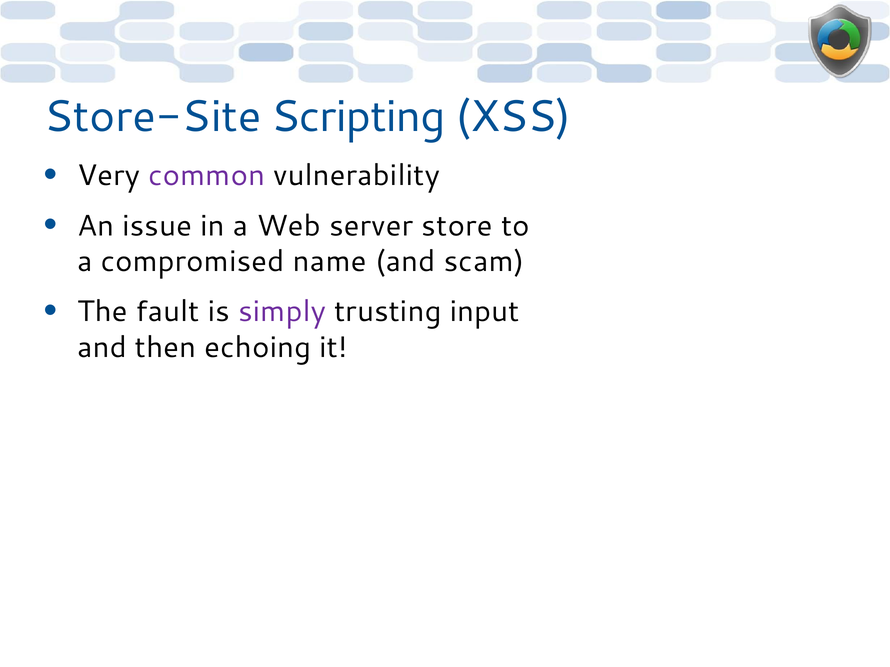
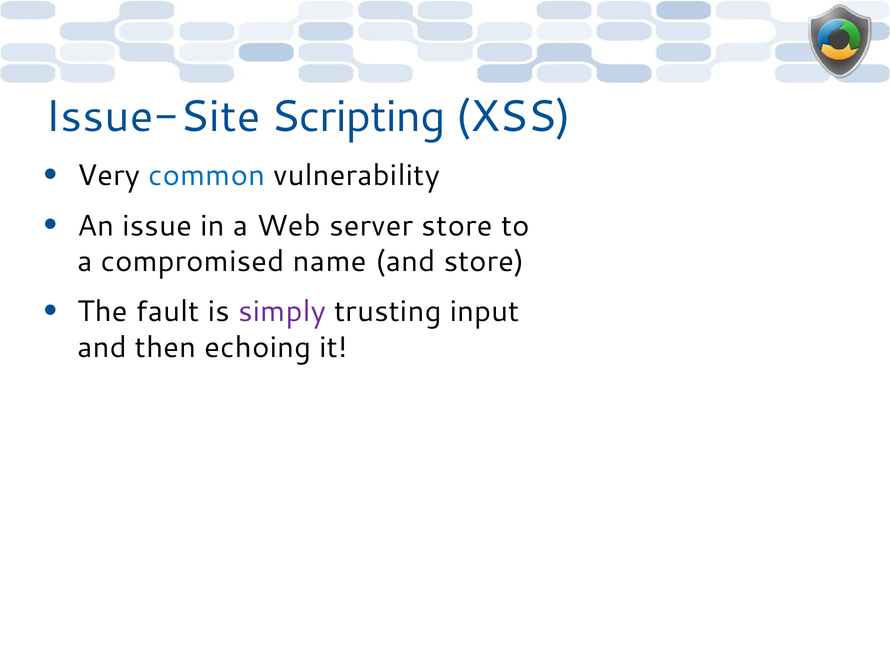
Store-Site: Store-Site -> Issue-Site (153, 117)
common colour: purple -> blue (207, 175)
and scam: scam -> store (484, 262)
